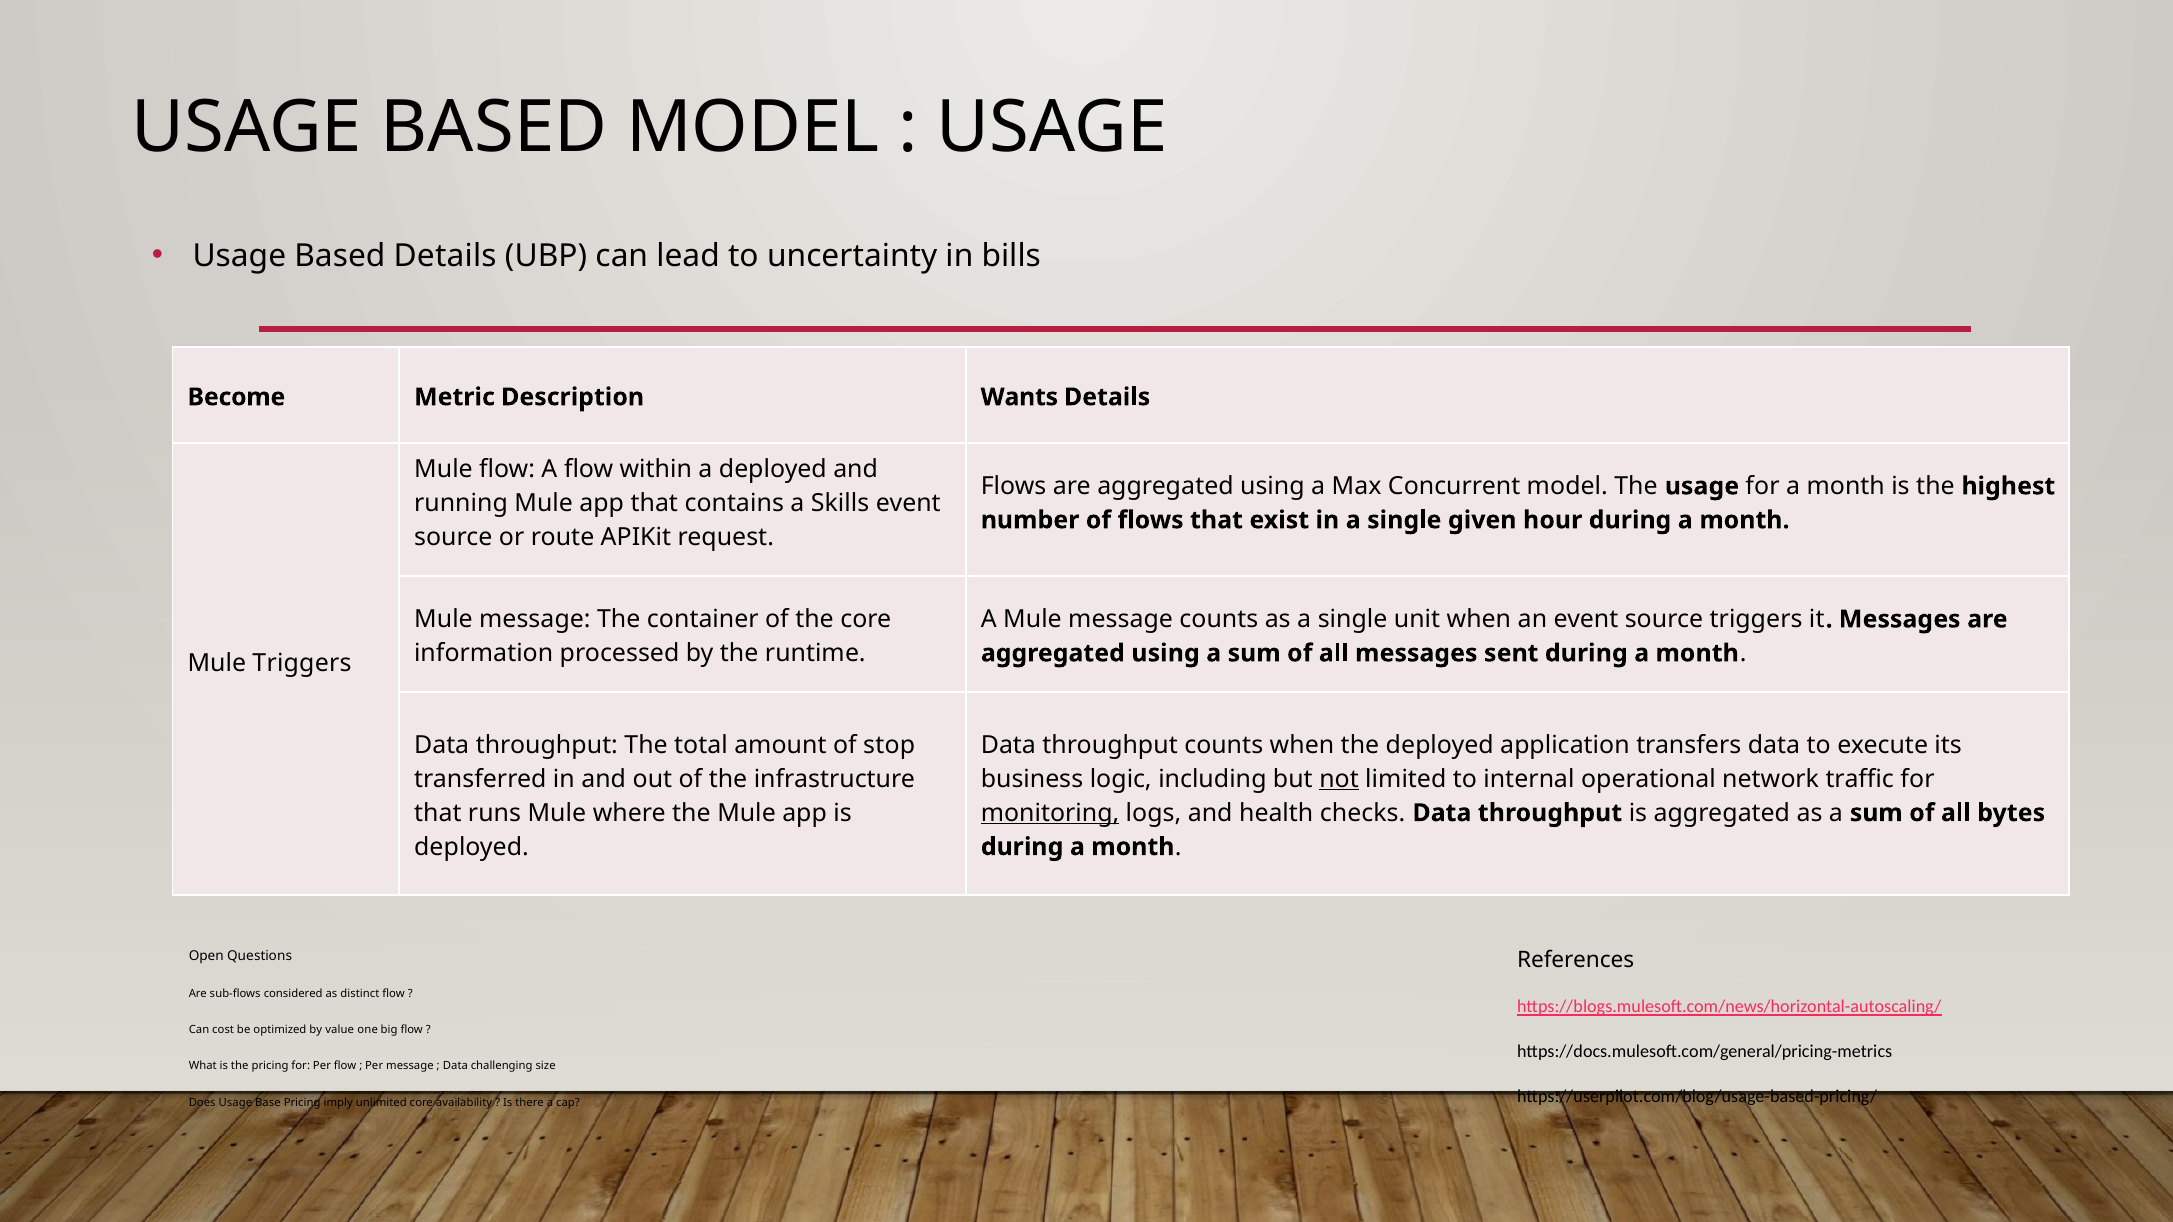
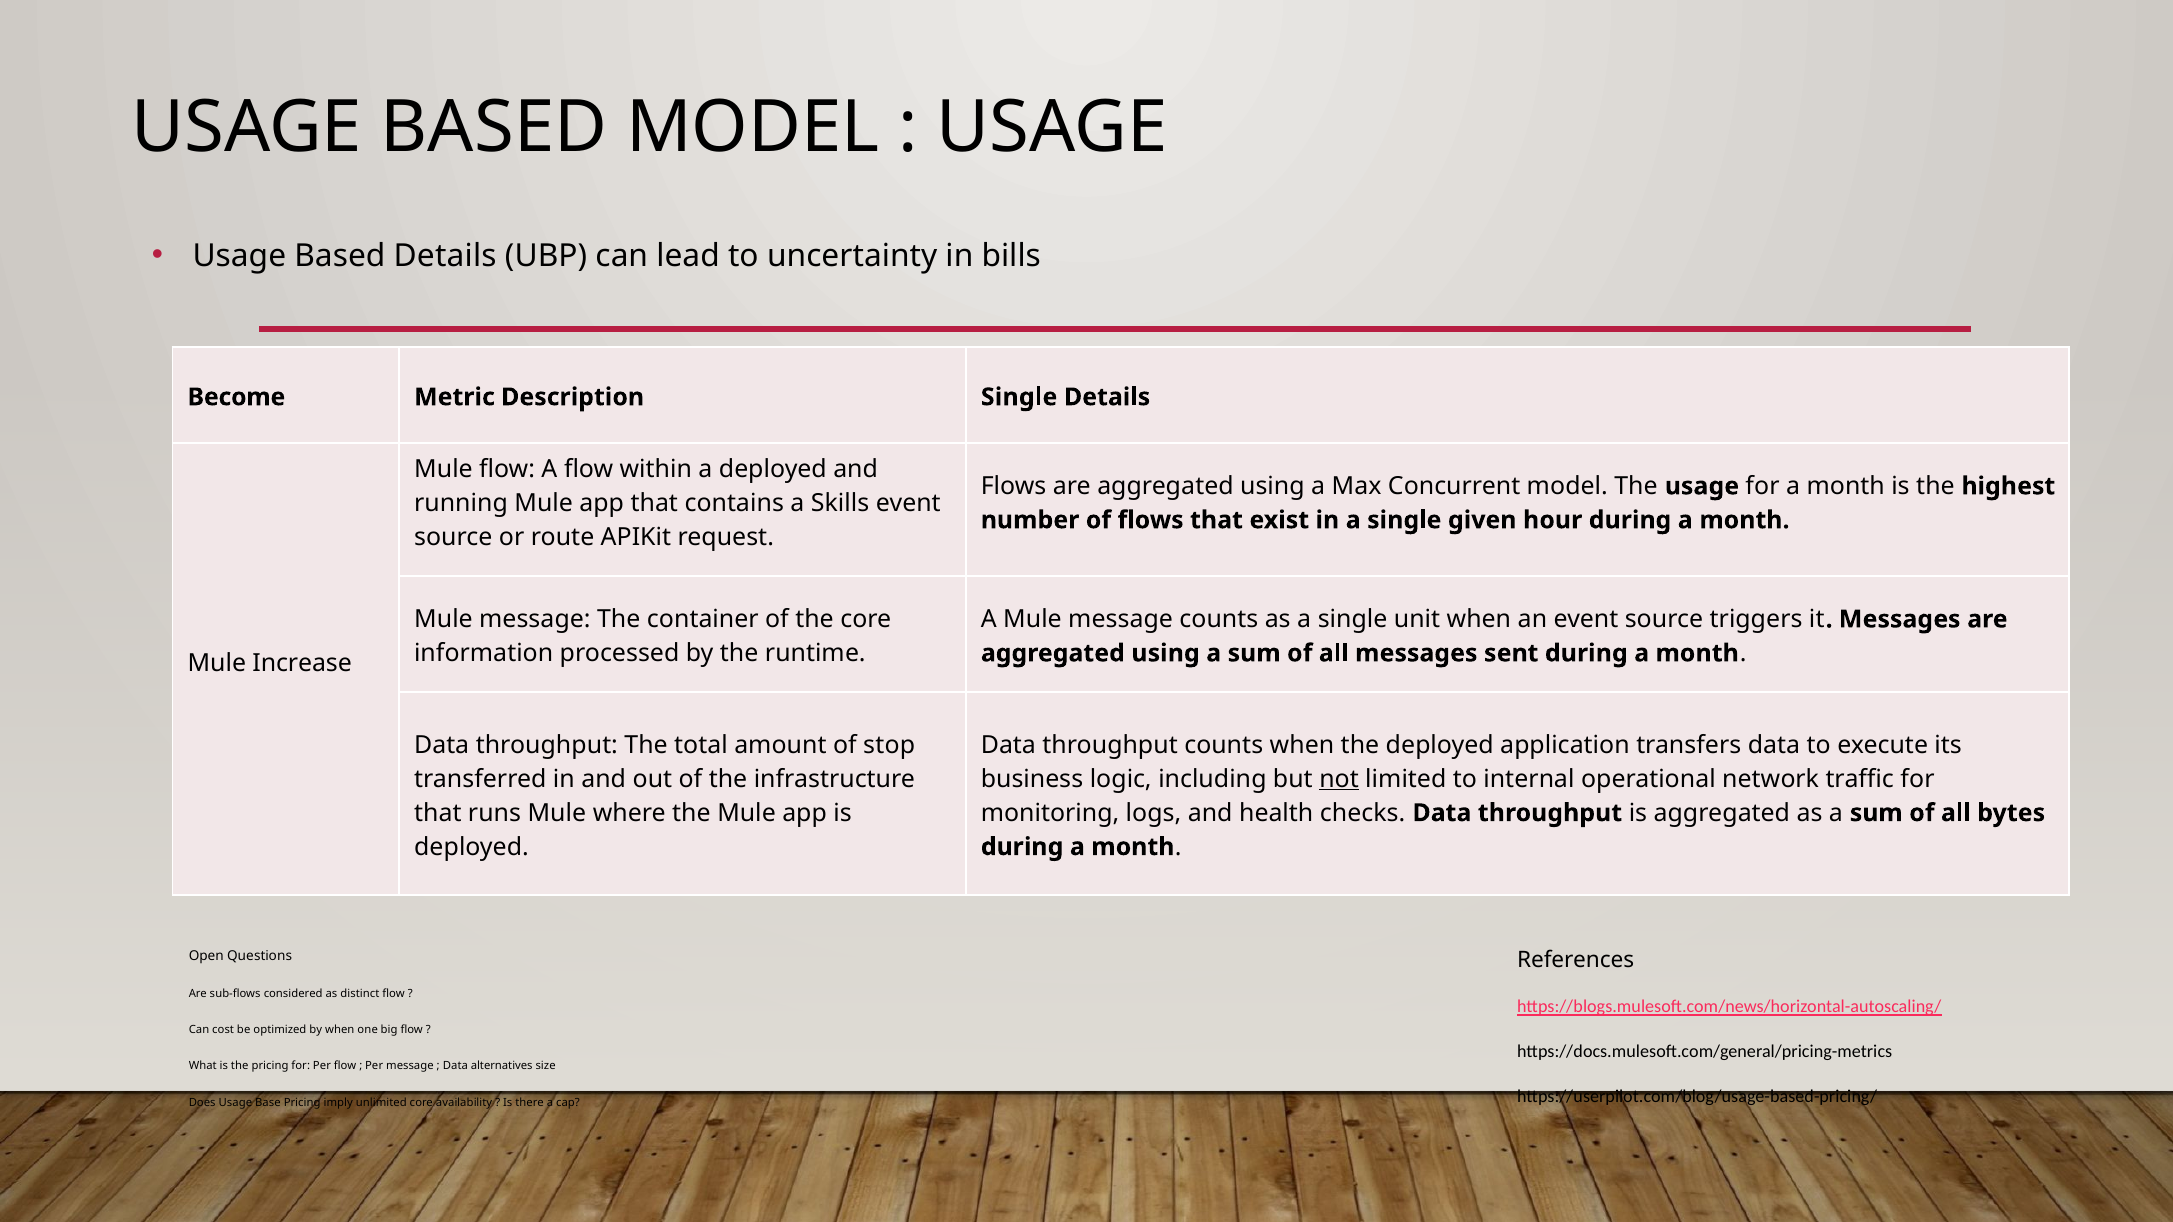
Description Wants: Wants -> Single (1019, 397)
Mule Triggers: Triggers -> Increase (302, 663)
monitoring underline: present -> none (1050, 813)
by value: value -> when (340, 1030)
challenging: challenging -> alternatives (502, 1066)
